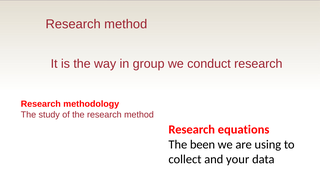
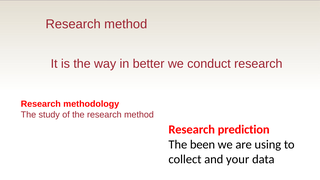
group: group -> better (149, 64)
equations: equations -> prediction (244, 129)
